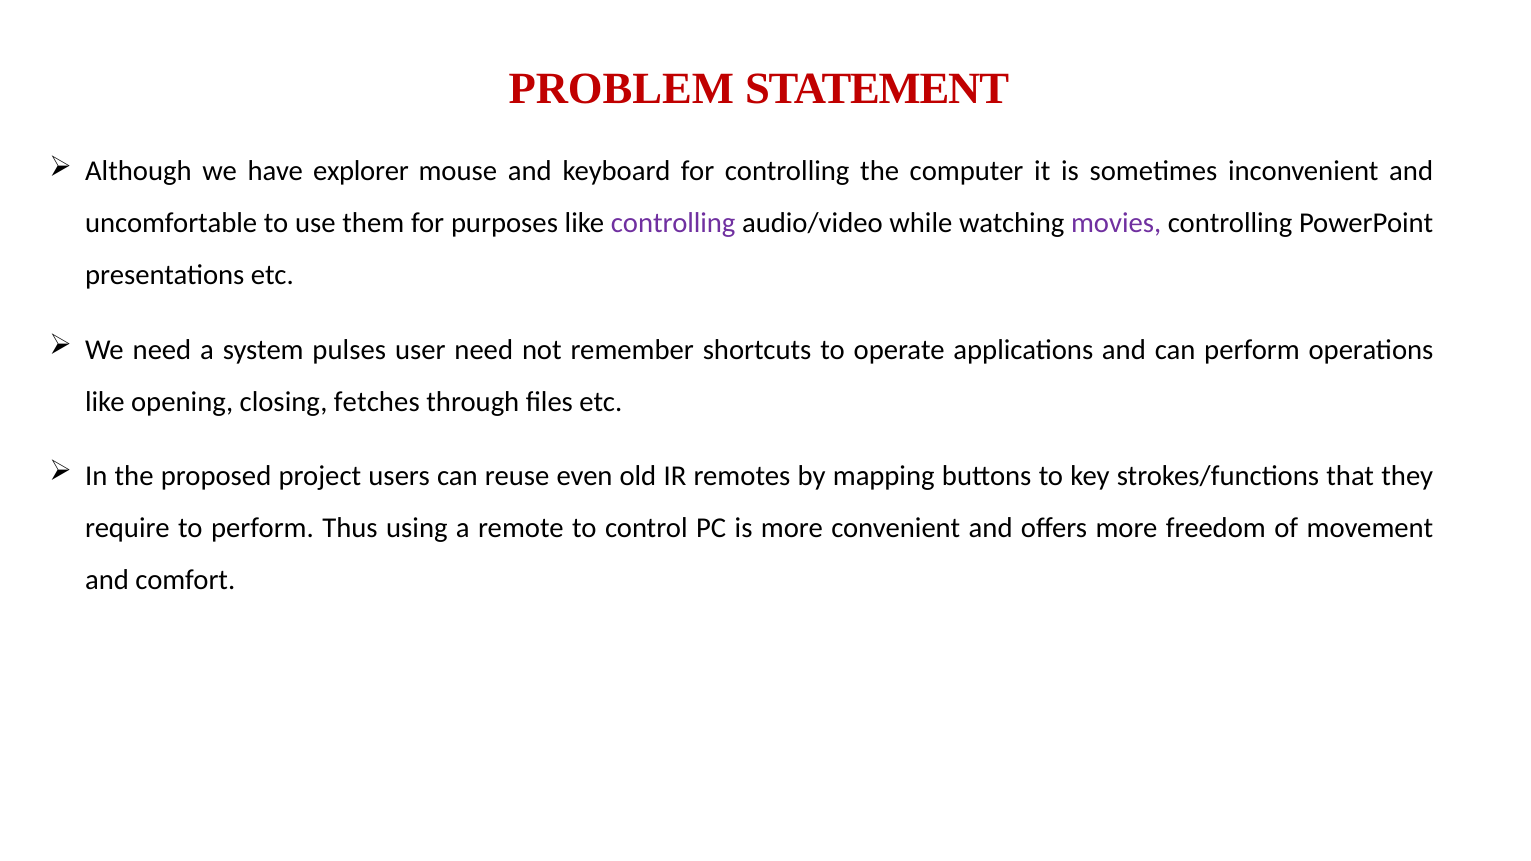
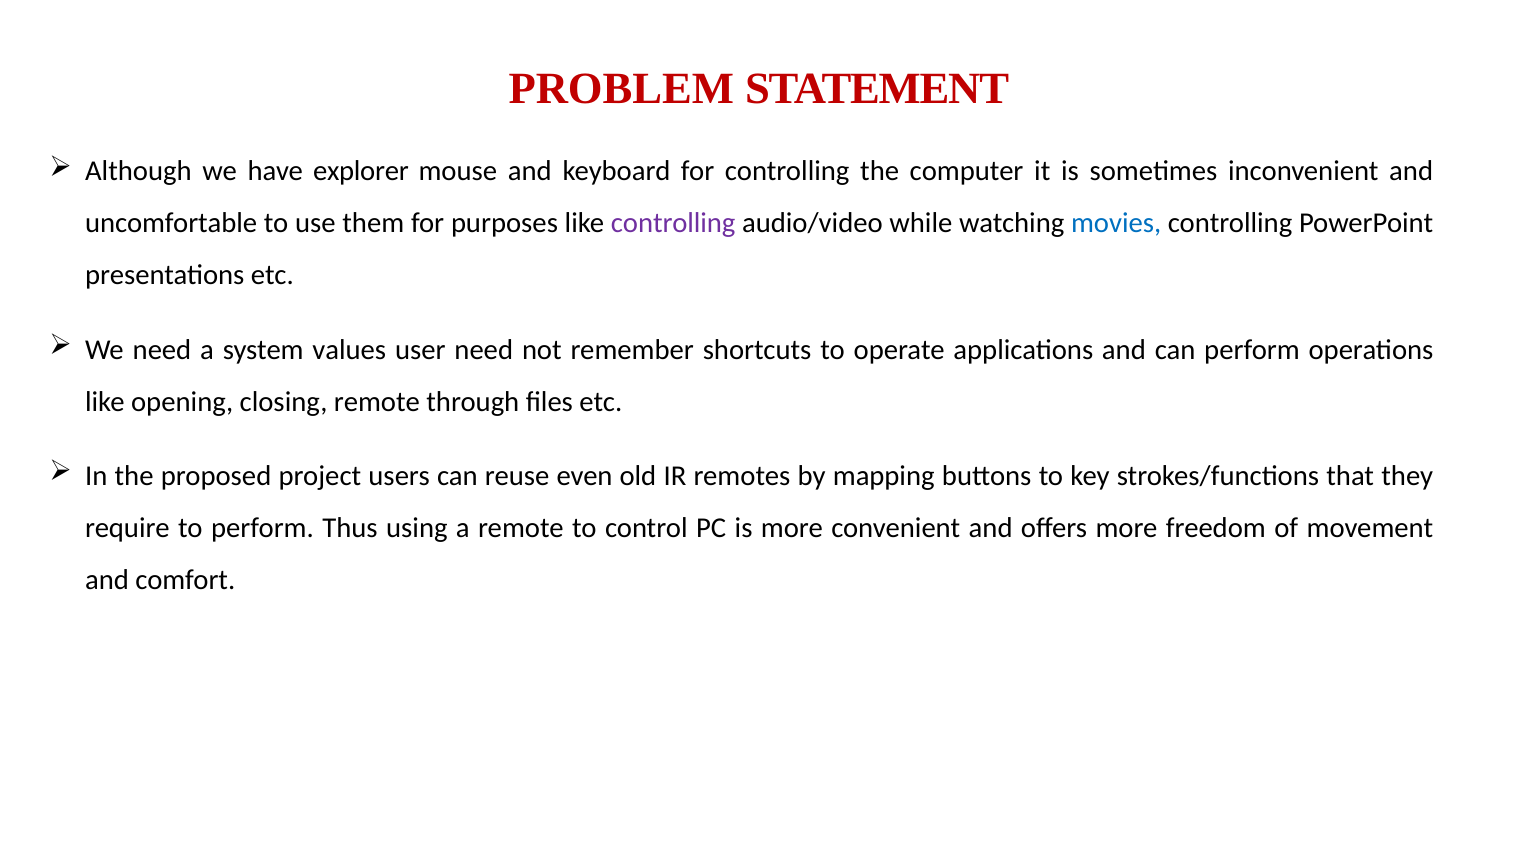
movies colour: purple -> blue (1116, 224)
pulses: pulses -> values (349, 350)
closing fetches: fetches -> remote (377, 402)
